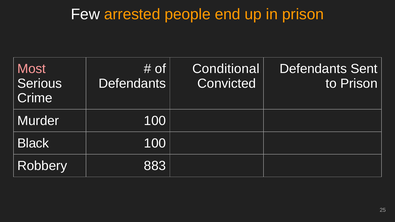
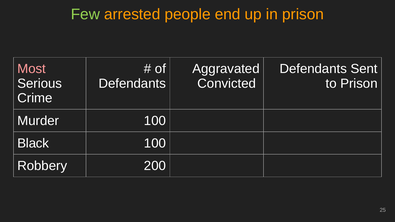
Few colour: white -> light green (85, 14)
Conditional: Conditional -> Aggravated (226, 69)
883: 883 -> 200 (155, 166)
